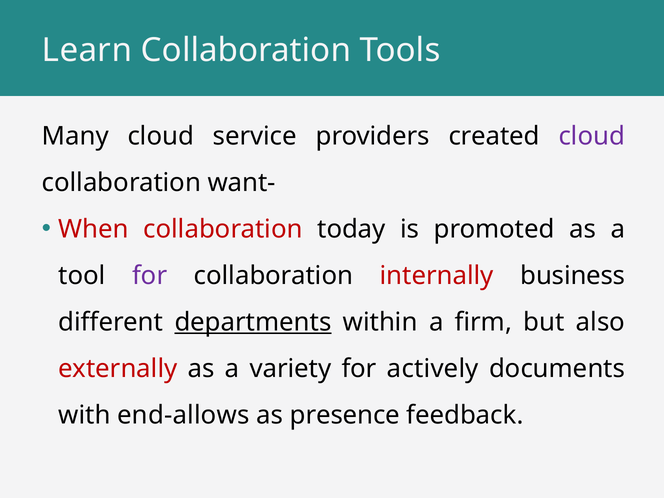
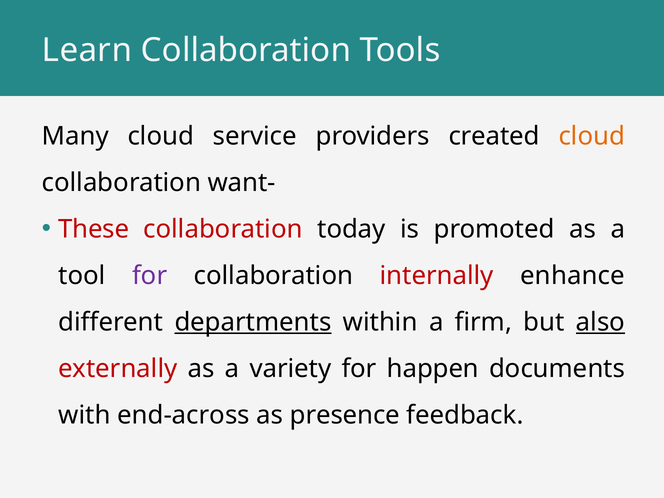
cloud colour: purple -> orange (592, 136)
When: When -> These (94, 229)
business: business -> enhance (573, 276)
also underline: none -> present (600, 322)
actively: actively -> happen (433, 369)
end-allows: end-allows -> end-across (184, 415)
